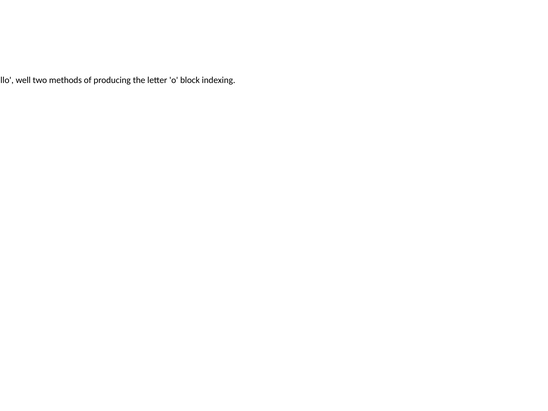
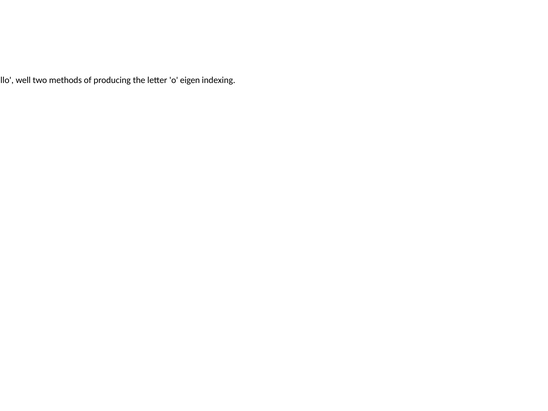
block: block -> eigen (190, 80)
